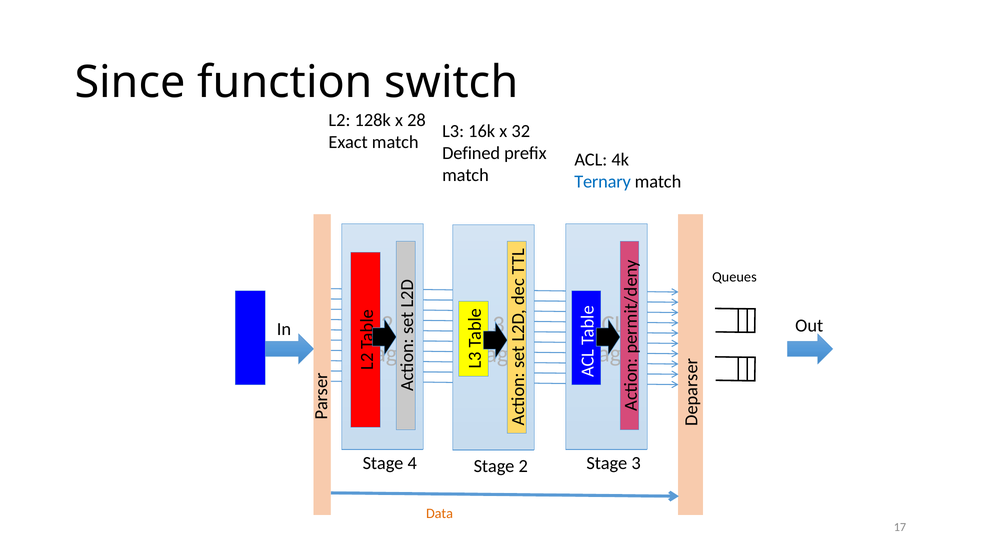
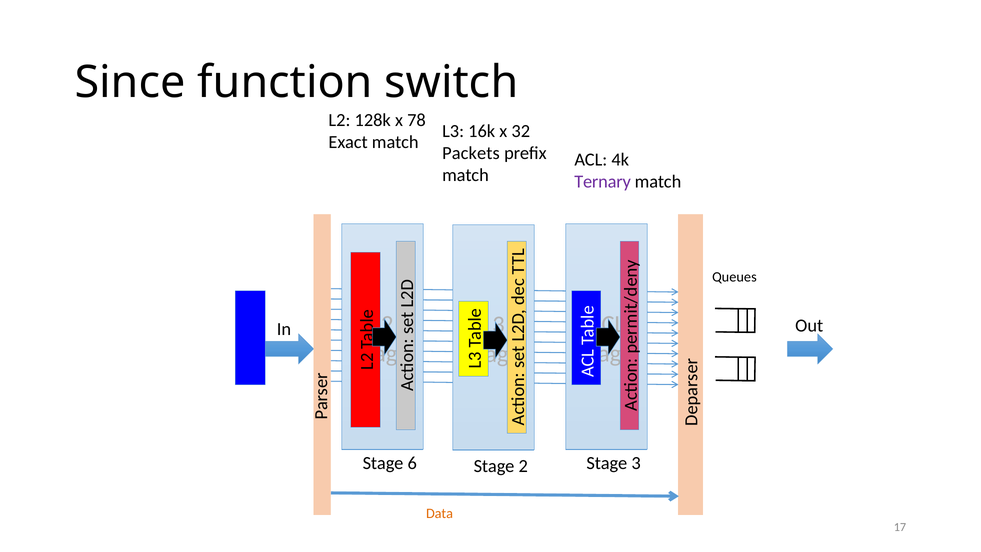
28: 28 -> 78 (416, 120)
Defined: Defined -> Packets (471, 153)
Ternary colour: blue -> purple (603, 181)
4: 4 -> 6 (412, 463)
